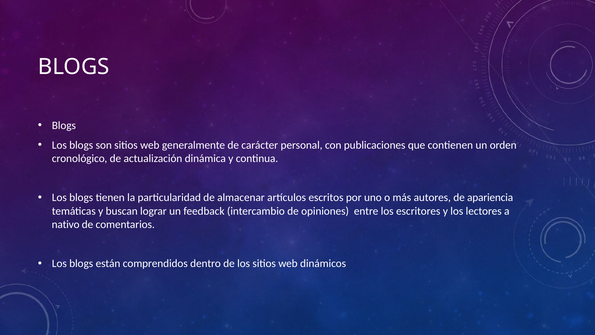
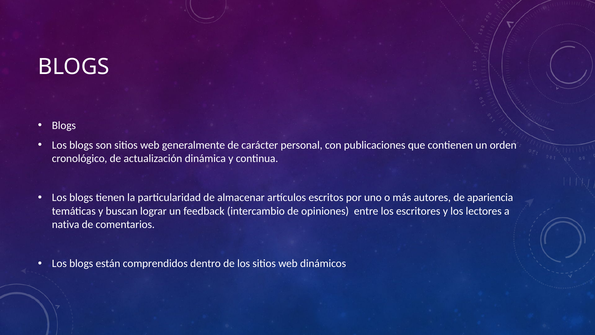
nativo: nativo -> nativa (66, 224)
